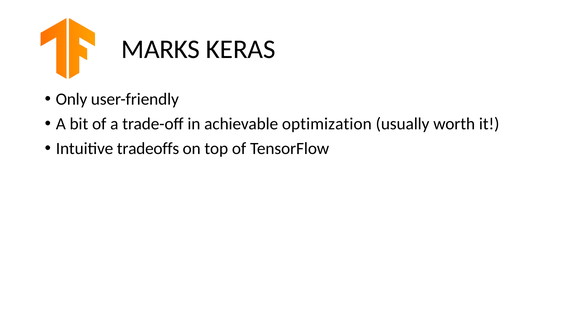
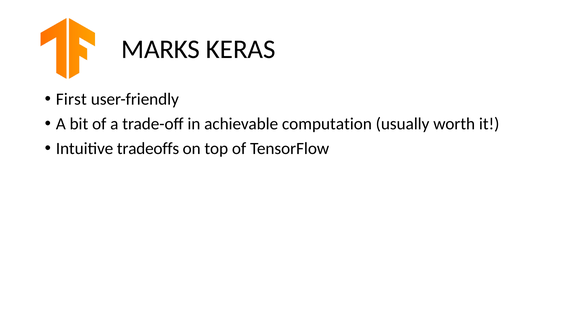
Only: Only -> First (71, 99)
optimization: optimization -> computation (327, 124)
